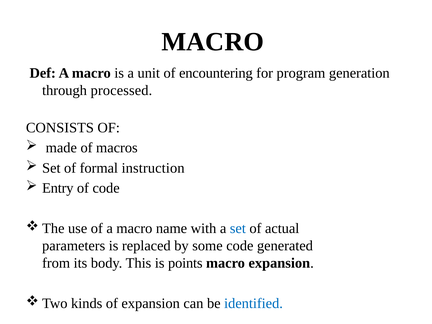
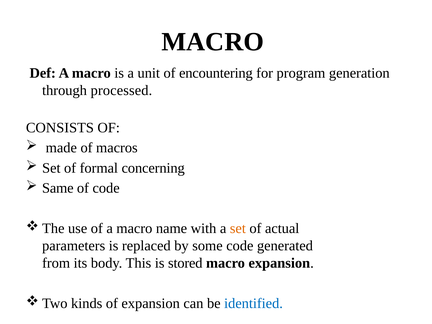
instruction: instruction -> concerning (153, 168)
Entry: Entry -> Same (58, 188)
set colour: blue -> orange (238, 228)
points: points -> stored (185, 263)
